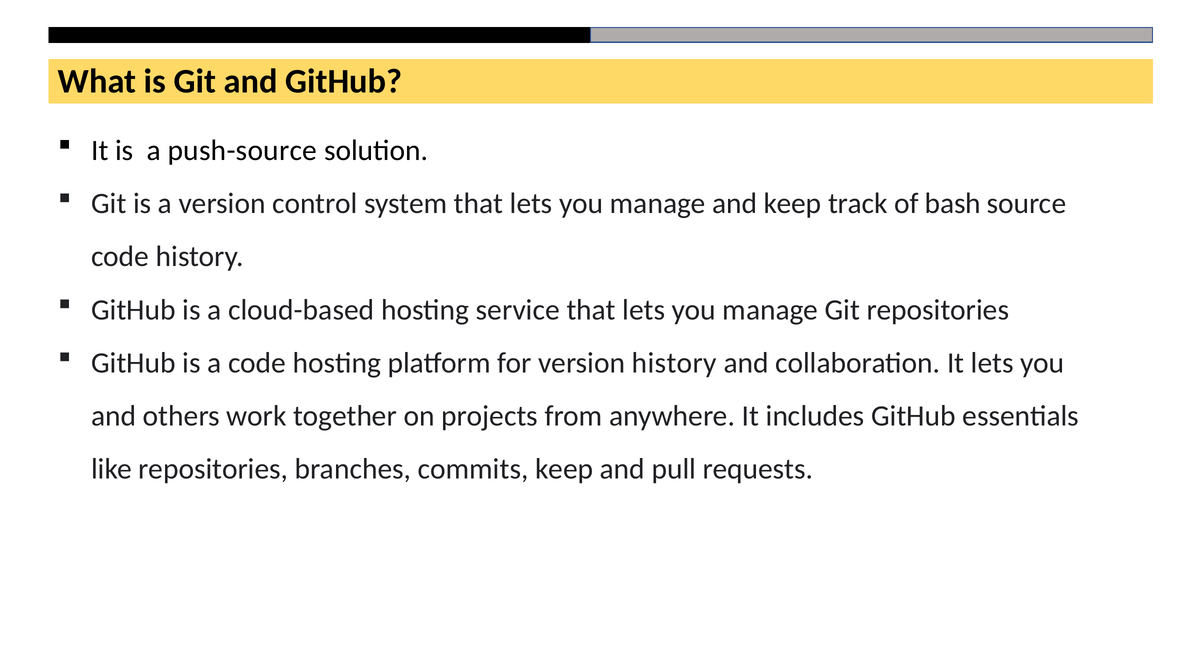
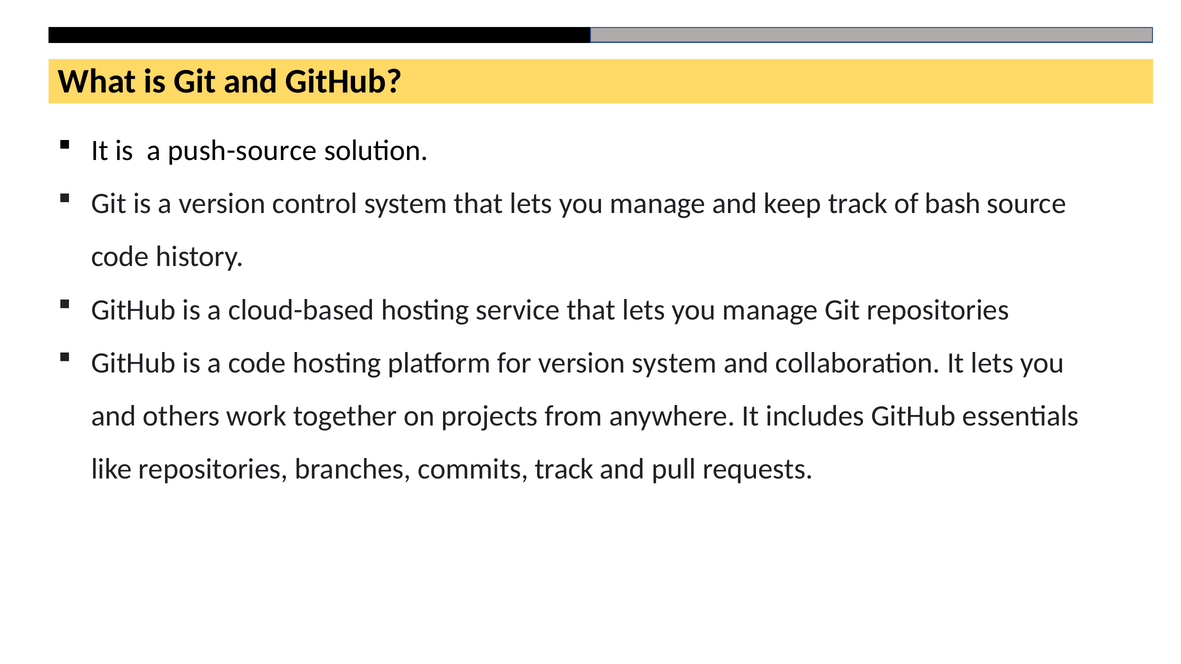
version history: history -> system (674, 363)
commits keep: keep -> track (564, 469)
